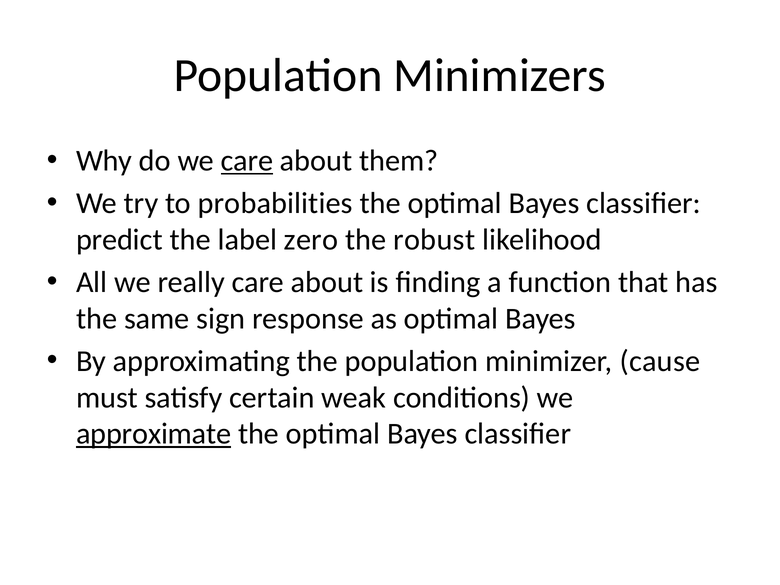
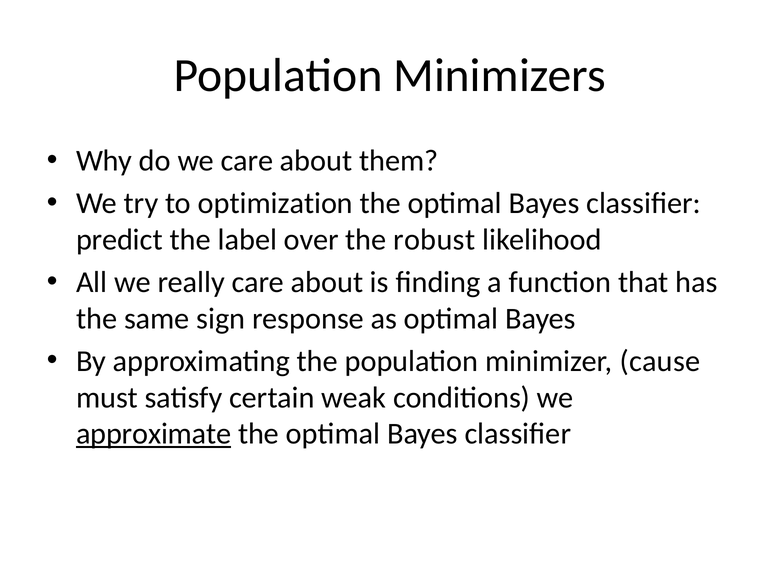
care underline: present -> none (247, 161)
probabilities: probabilities -> optimization (275, 203)
zero: zero -> over (311, 240)
